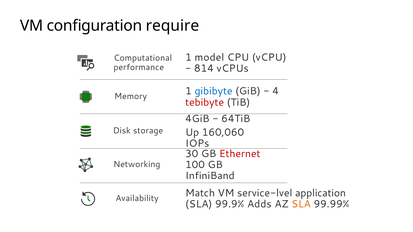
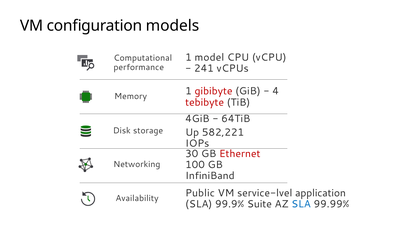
require: require -> models (172, 26)
814: 814 -> 241 (204, 69)
gibibyte colour: blue -> red (214, 91)
160,060: 160,060 -> 582,221 (223, 133)
Match: Match -> Public (200, 193)
Adds: Adds -> Suite (259, 204)
SLA colour: orange -> blue (301, 204)
